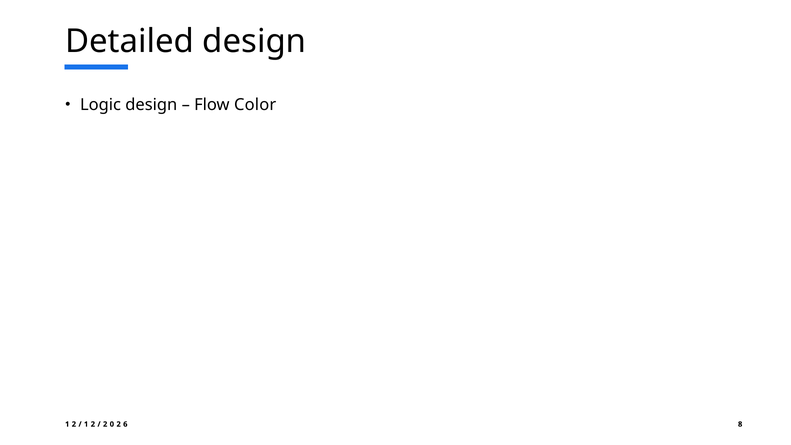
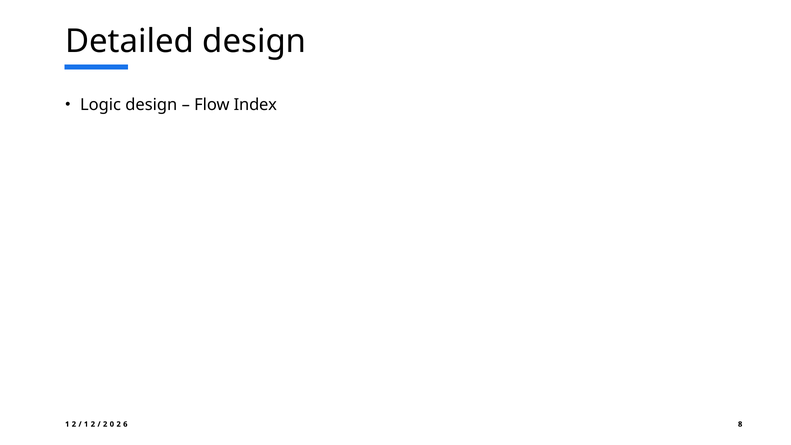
Color: Color -> Index (255, 105)
